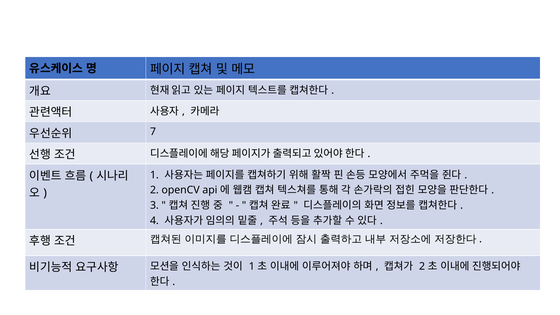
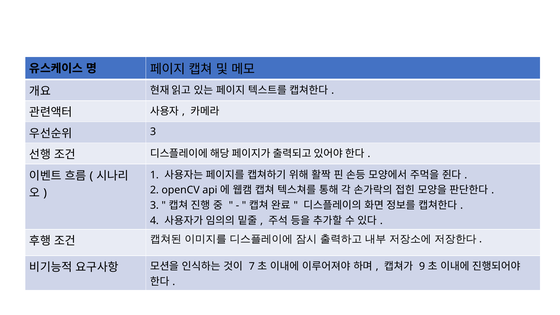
7: 7 -> 3 (153, 132)
1: 1 -> 7 (252, 266)
2: 2 -> 9 (422, 266)
